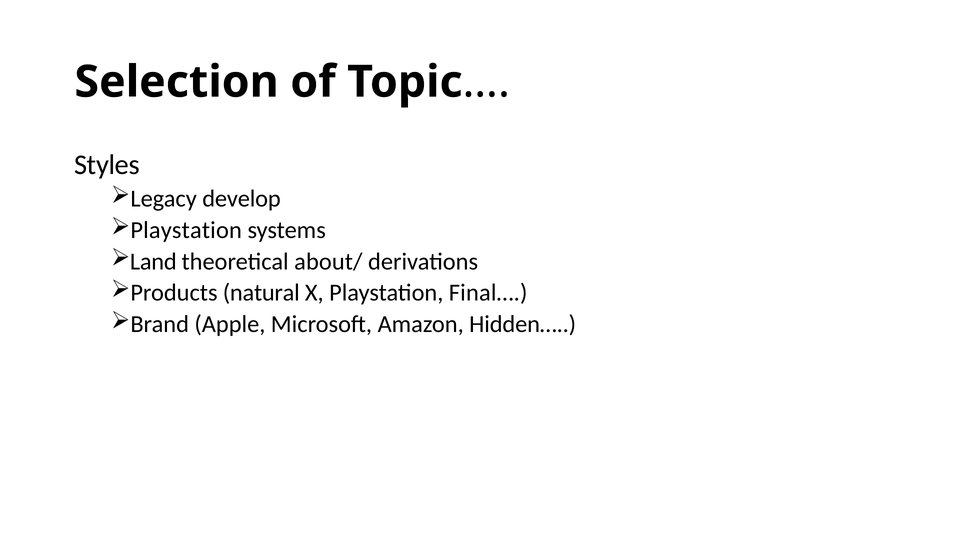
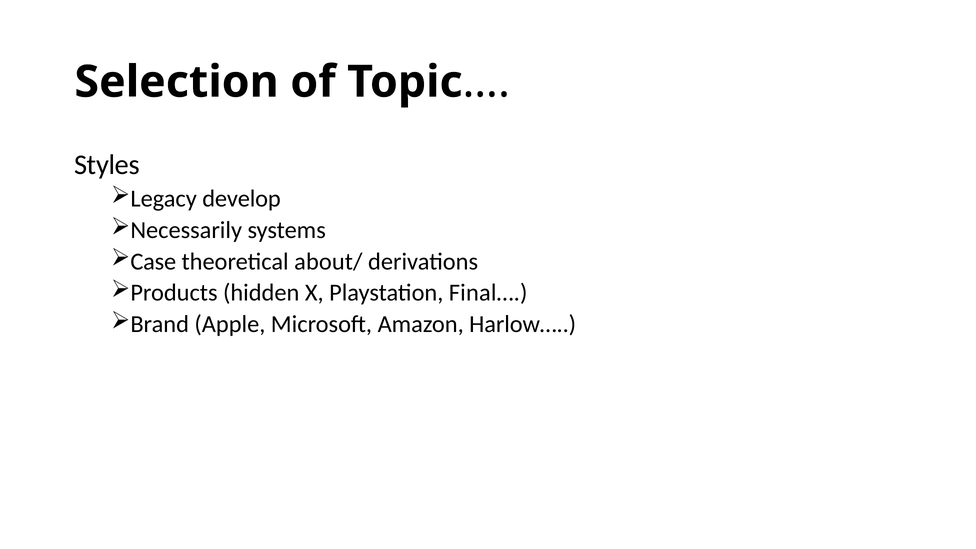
Playstation: Playstation -> Necessarily (186, 230)
Land: Land -> Case (153, 261)
natural: natural -> hidden (261, 293)
Hidden…: Hidden… -> Harlow… (523, 324)
